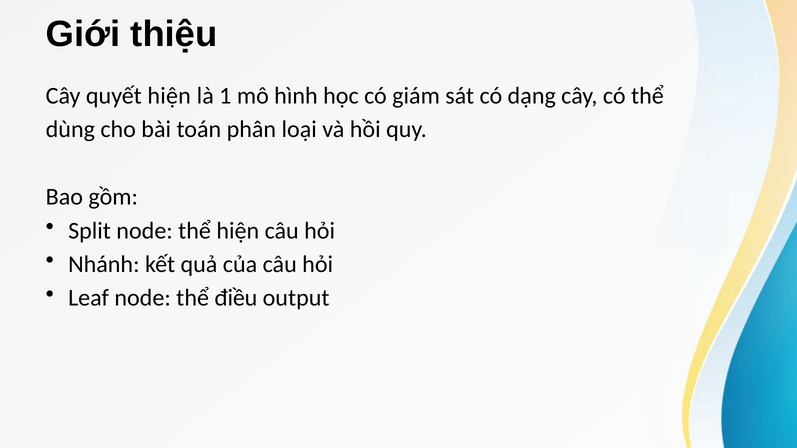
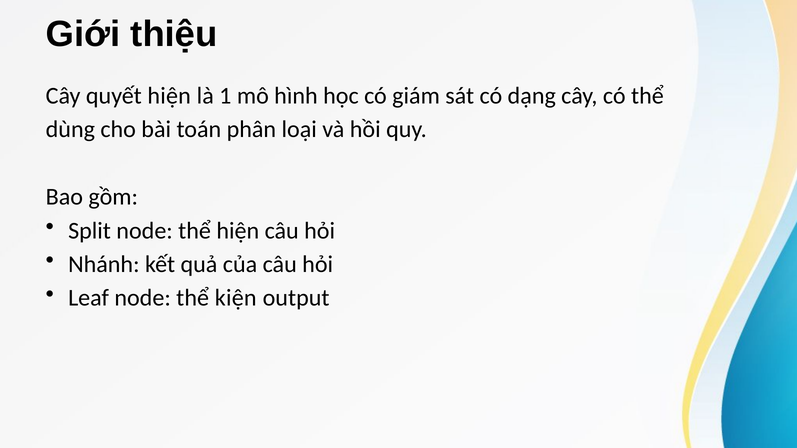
điều: điều -> kiện (236, 298)
